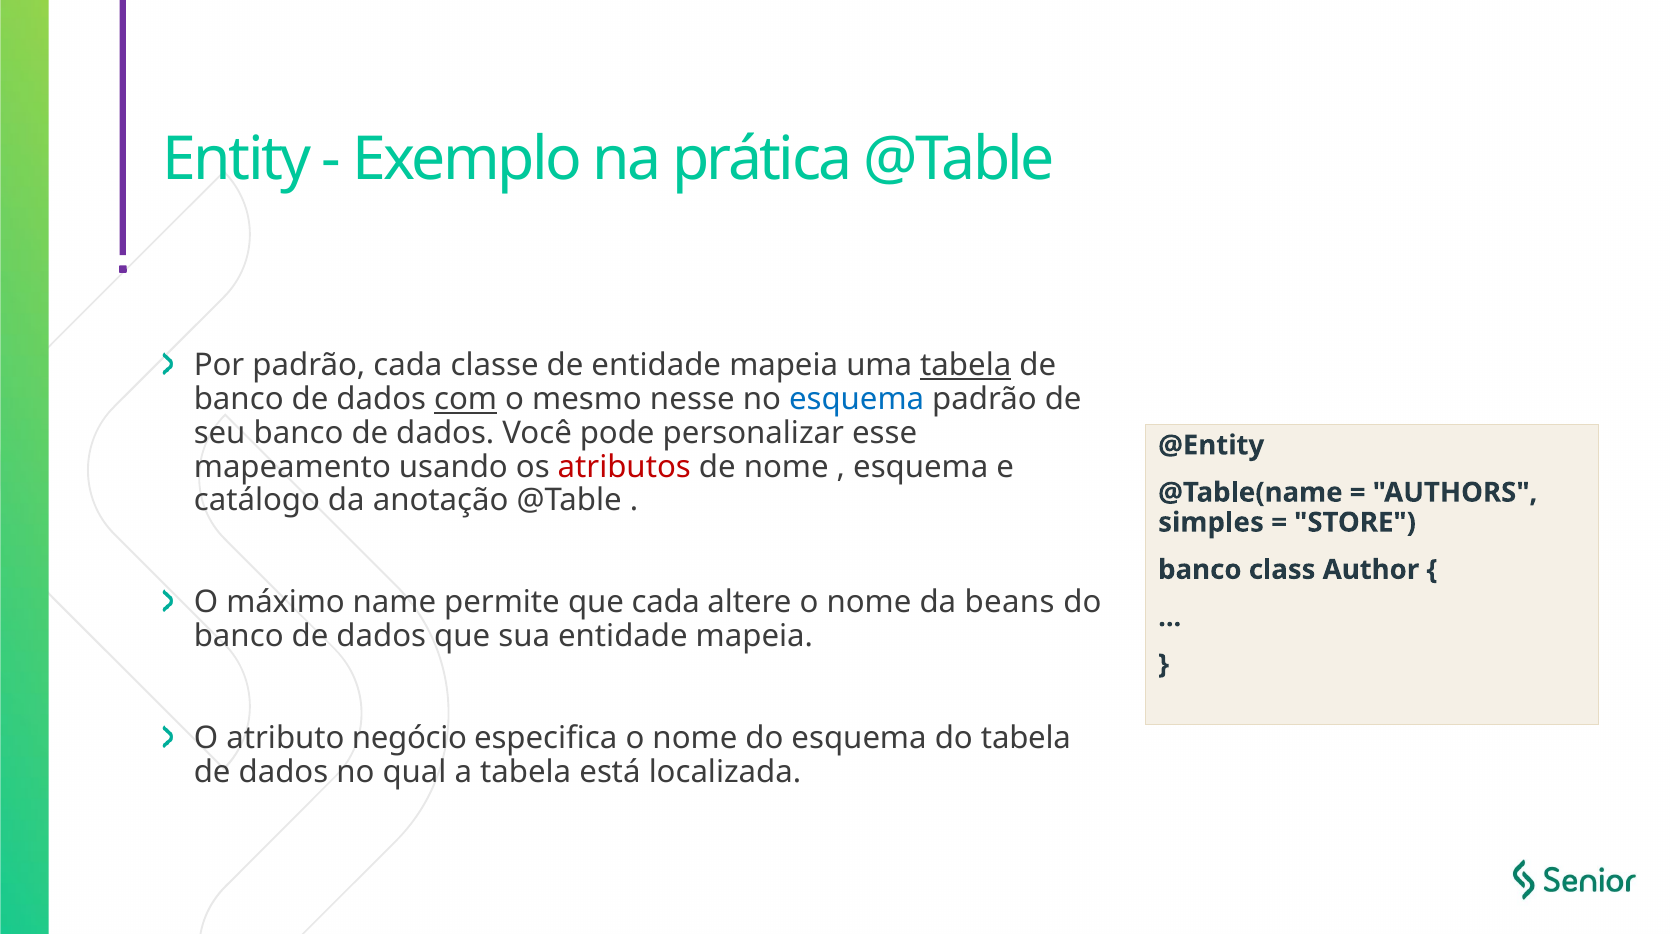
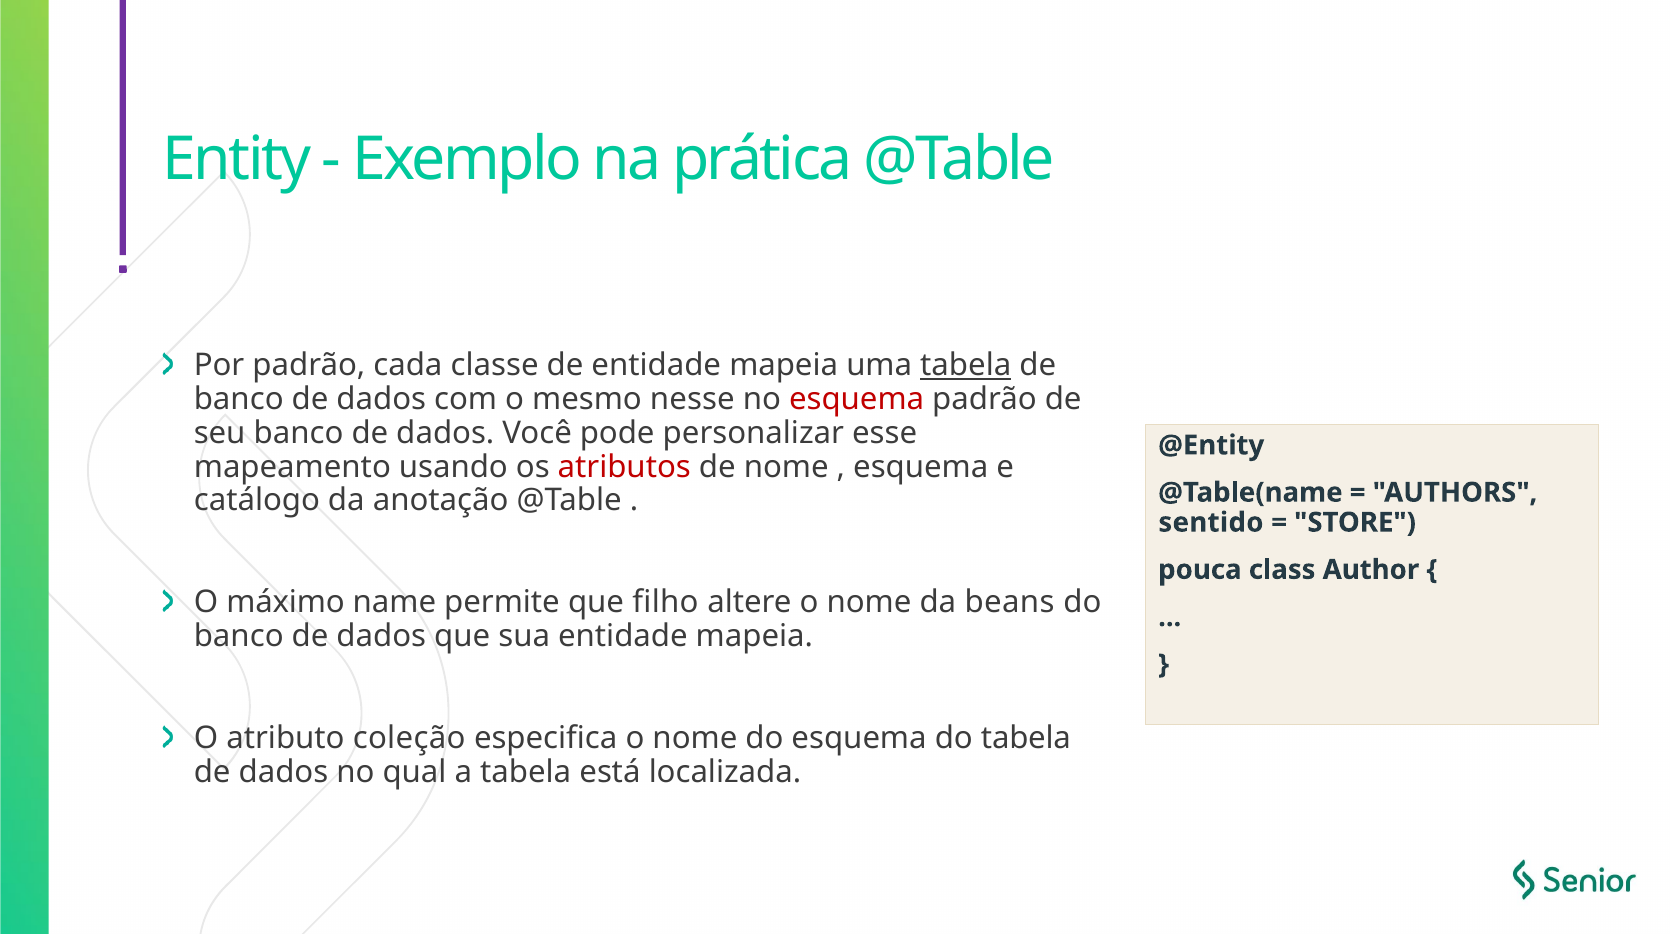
com underline: present -> none (466, 399)
esquema colour: blue -> red (857, 399)
simples: simples -> sentido (1211, 522)
banco: banco -> pouca (1200, 569)
que cada: cada -> filho (666, 602)
negócio: negócio -> coleção (409, 738)
